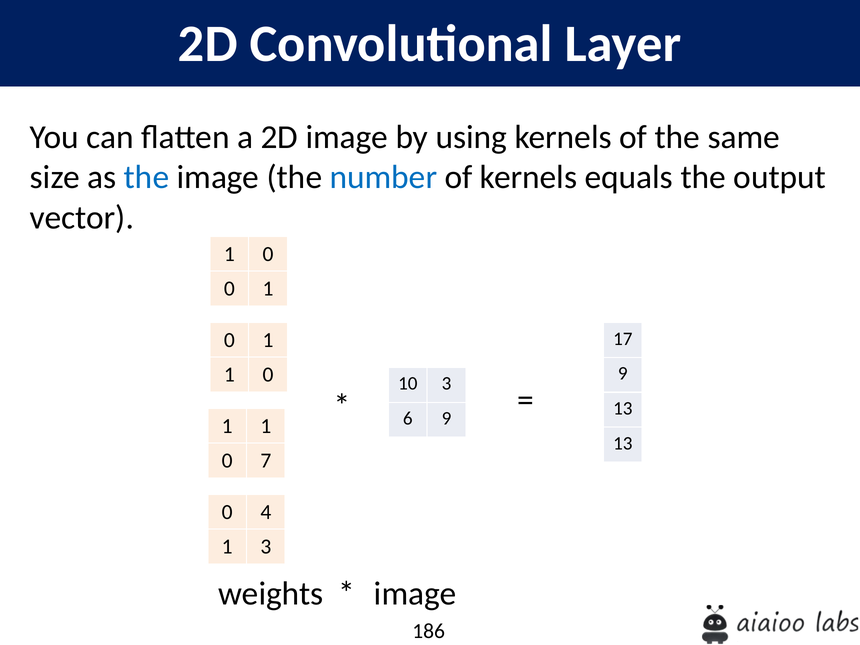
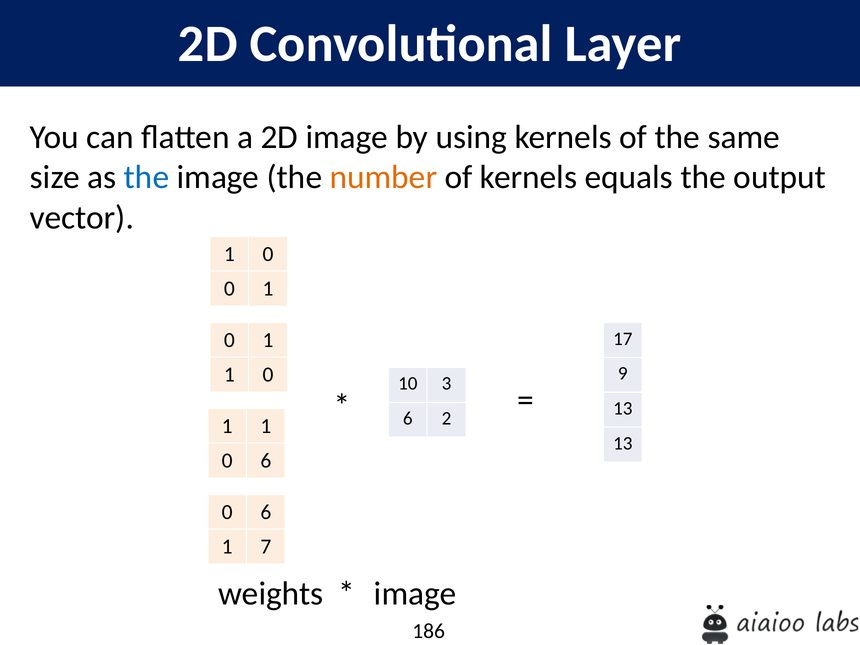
number colour: blue -> orange (383, 177)
6 9: 9 -> 2 (447, 418)
7: 7 -> 6 (266, 461)
4: 4 -> 6 (266, 512)
1 3: 3 -> 7 (266, 547)
